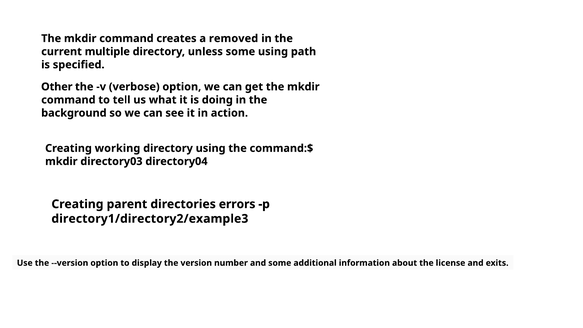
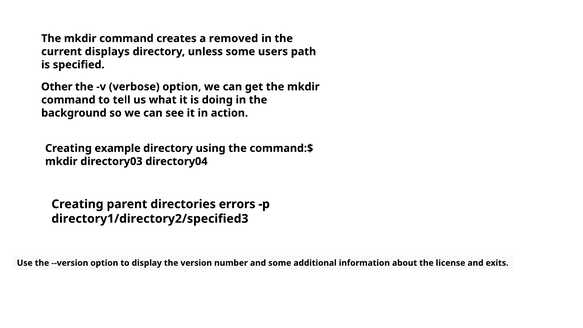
multiple: multiple -> displays (107, 52)
some using: using -> users (273, 52)
working: working -> example (118, 148)
directory1/directory2/example3: directory1/directory2/example3 -> directory1/directory2/specified3 (150, 219)
